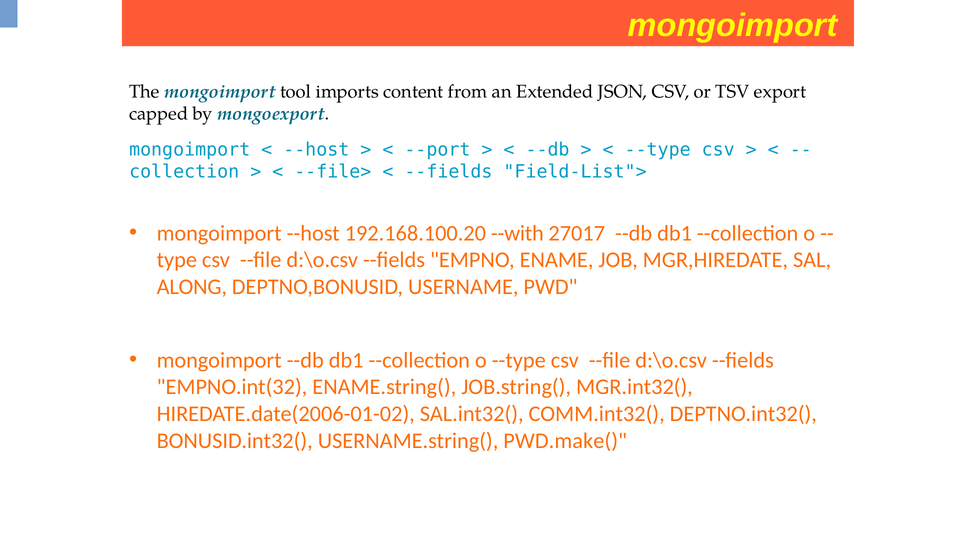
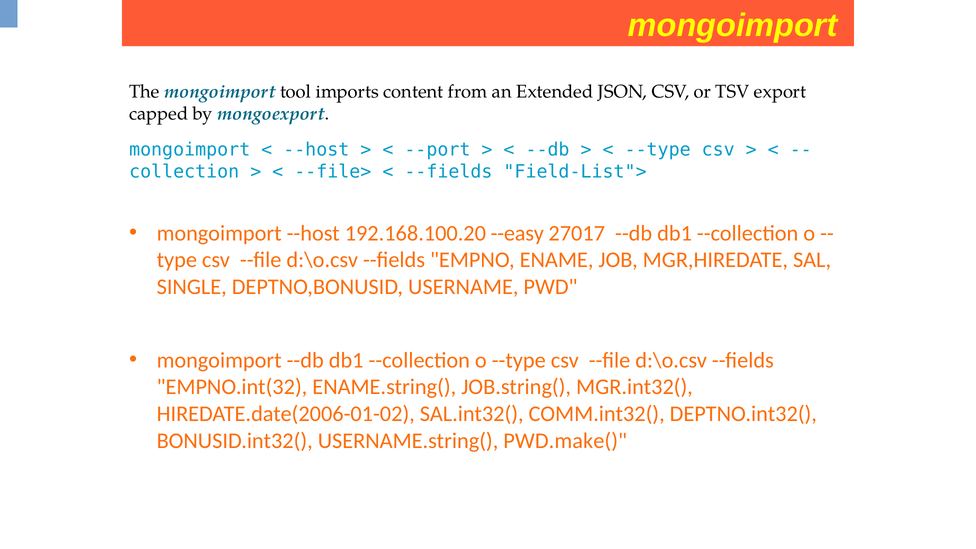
--with: --with -> --easy (517, 233)
ALONG: ALONG -> SINGLE (192, 287)
